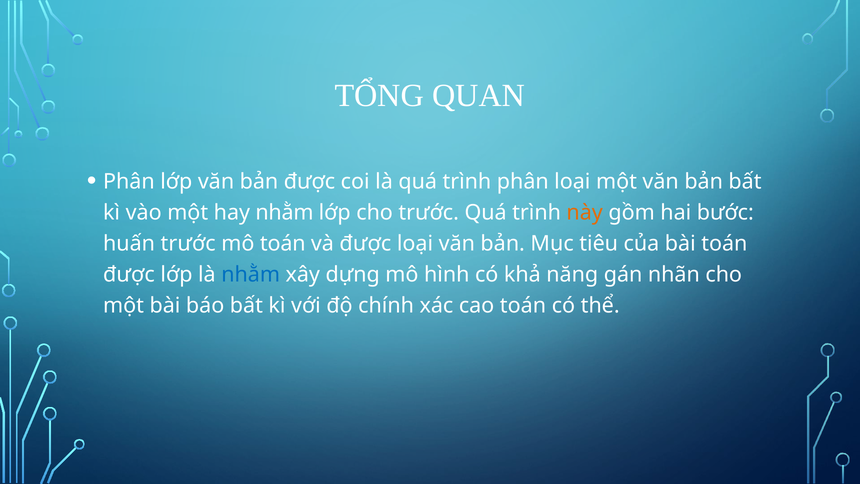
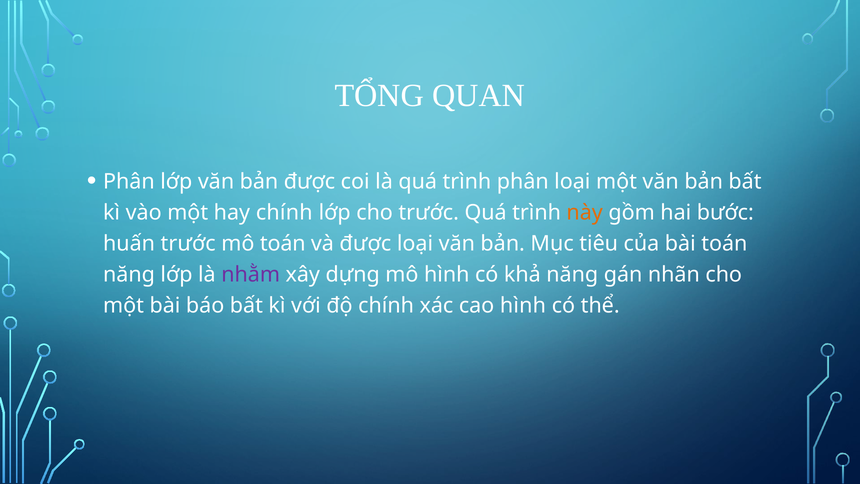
hay nhằm: nhằm -> chính (284, 212)
được: được -> năng (129, 274)
nhằm colour: blue -> purple (251, 274)
cao toán: toán -> hình (523, 305)
